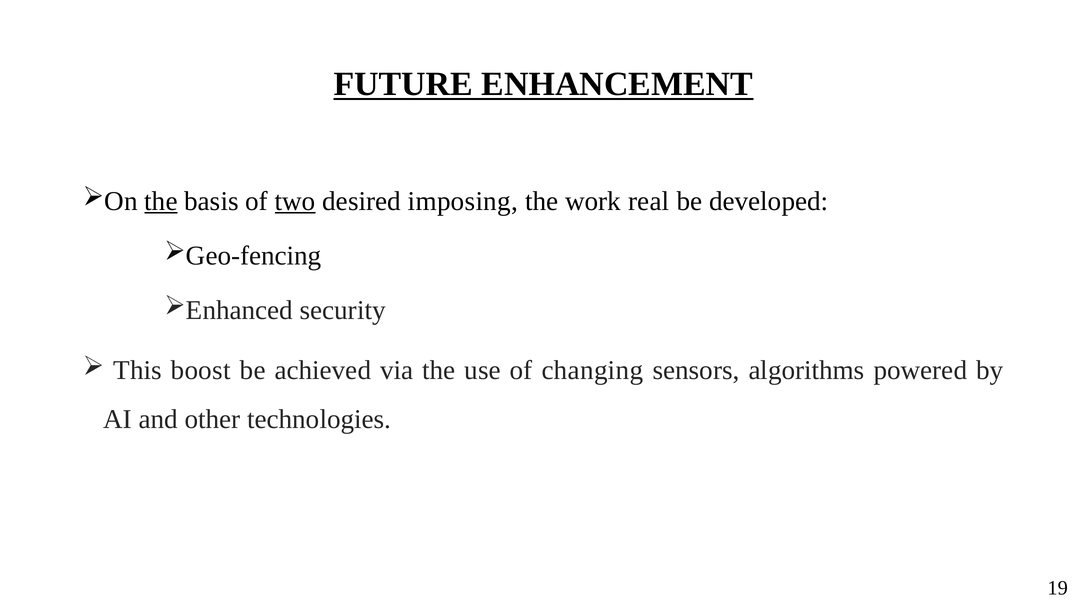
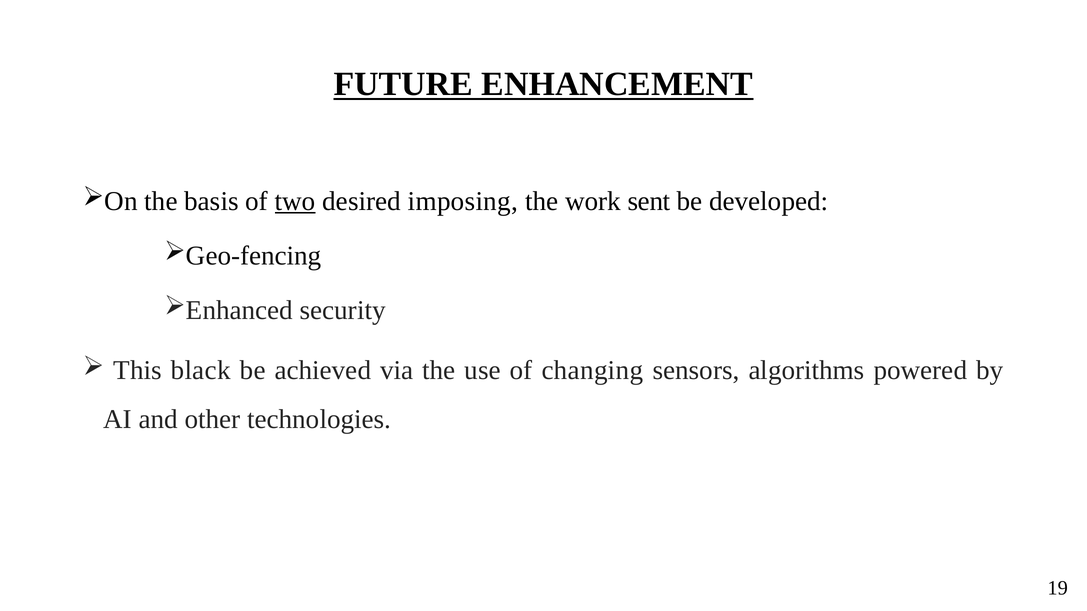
the underline: present -> none (161, 201)
real: real -> sent (649, 201)
boost: boost -> black (201, 371)
